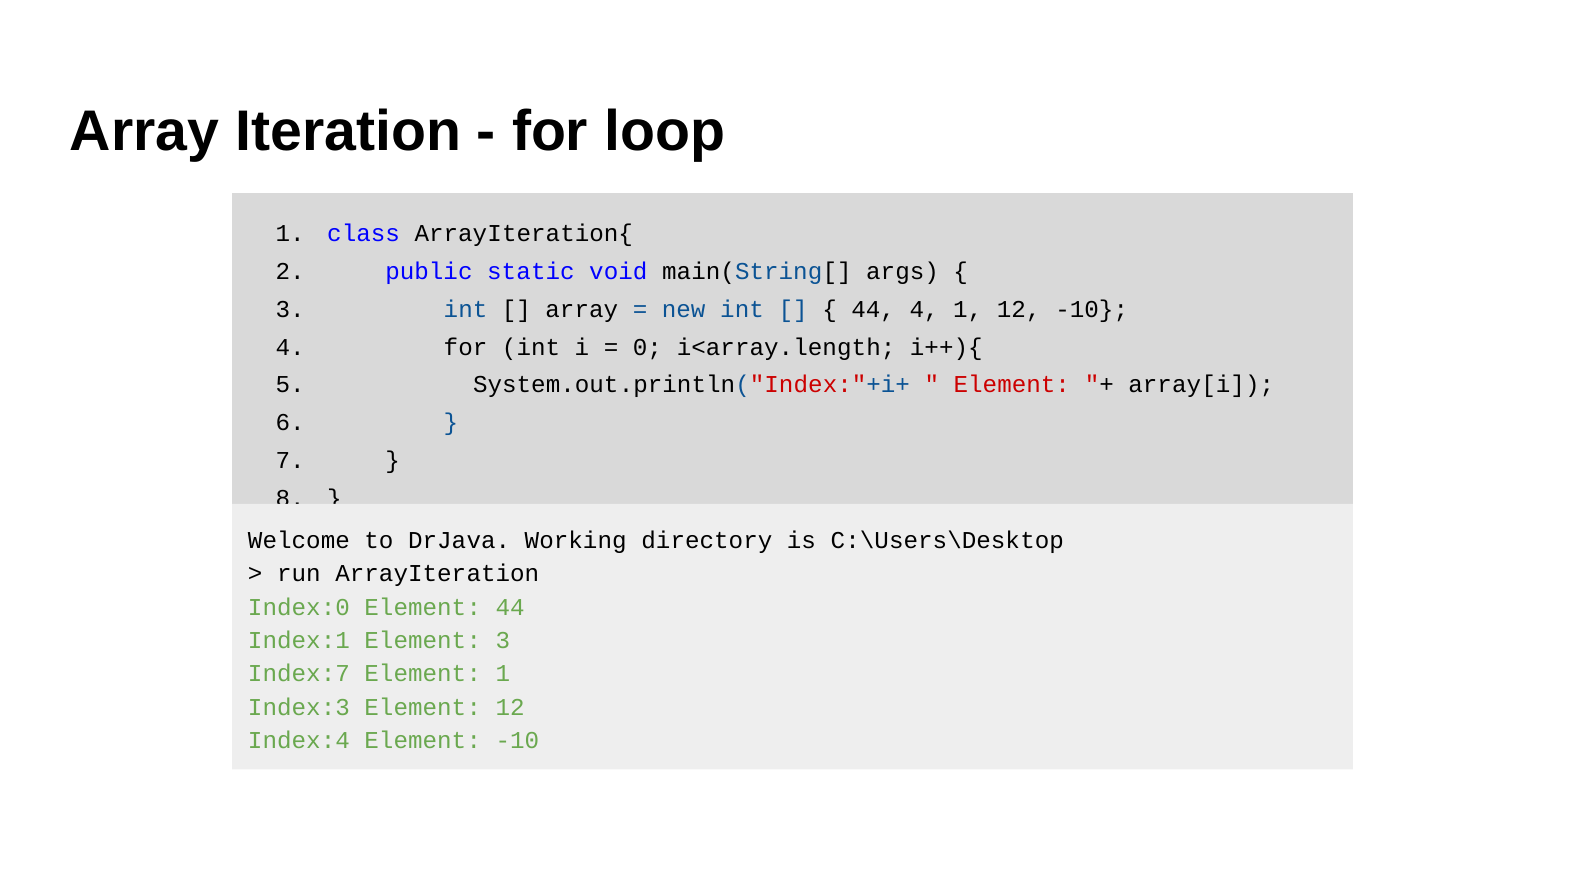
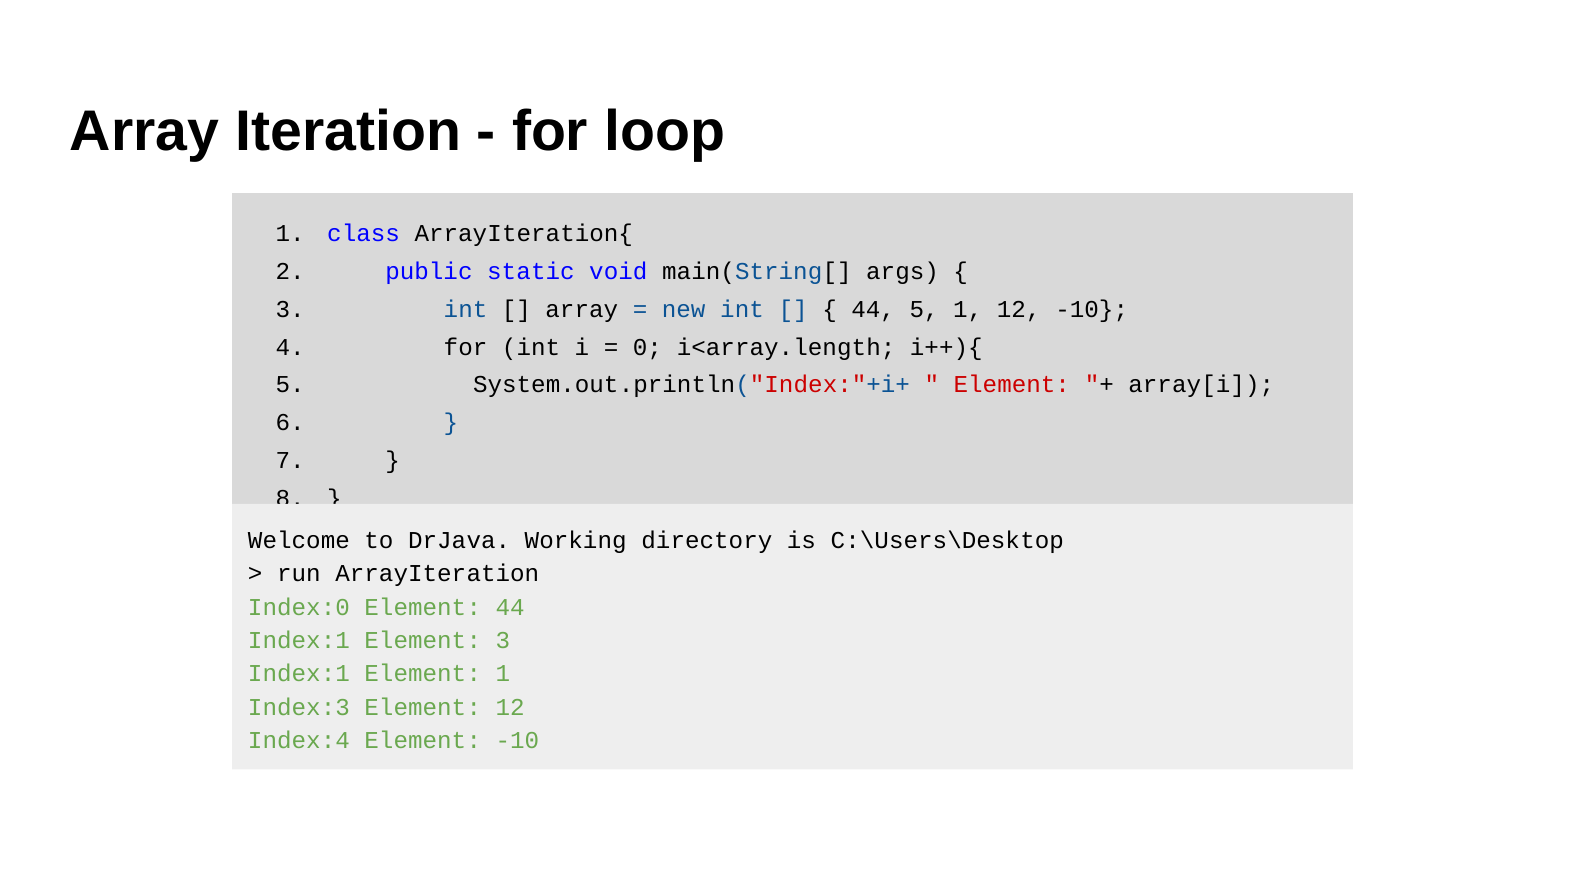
44 4: 4 -> 5 (924, 309)
Index:7: Index:7 -> Index:1 (299, 674)
